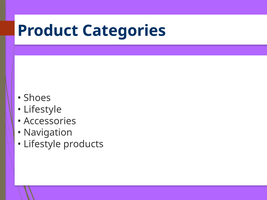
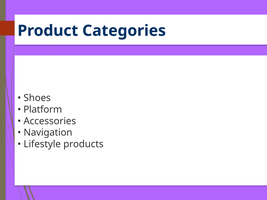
Lifestyle: Lifestyle -> Platform (43, 110)
